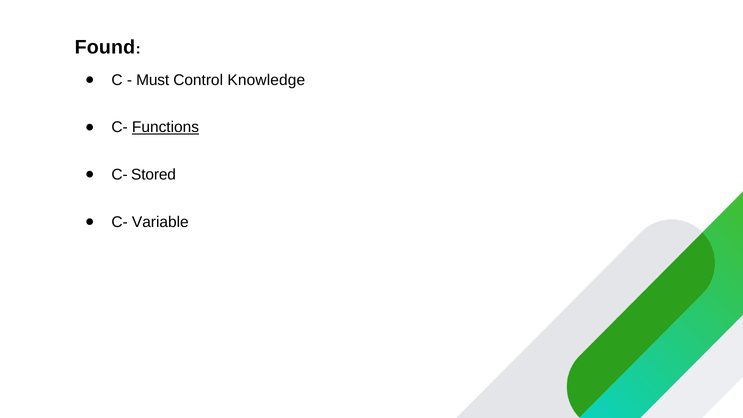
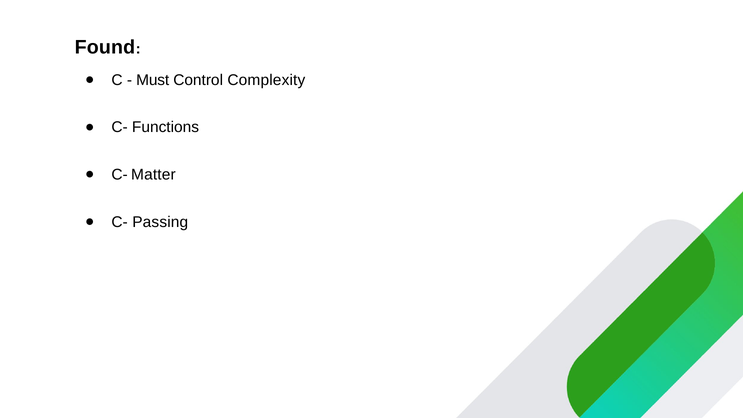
Knowledge: Knowledge -> Complexity (266, 80)
Functions underline: present -> none (166, 127)
Stored: Stored -> Matter (153, 175)
Variable: Variable -> Passing (160, 222)
